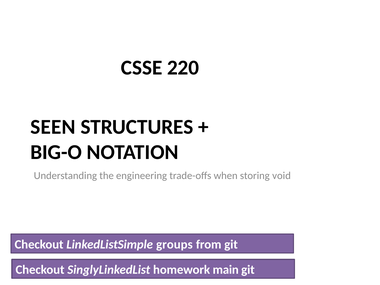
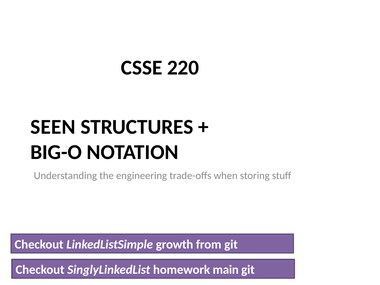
void: void -> stuff (282, 176)
groups: groups -> growth (175, 244)
